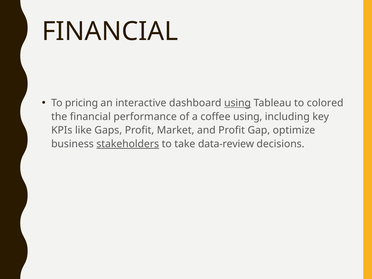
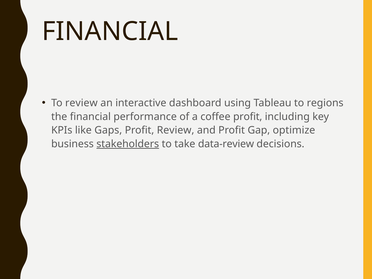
To pricing: pricing -> review (81, 103)
using underline: present -> none (238, 103)
colored: colored -> regions (325, 103)
coffee using: using -> profit (248, 117)
Profit Market: Market -> Review (176, 130)
